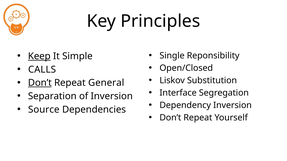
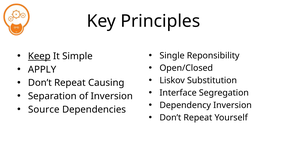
CALLS: CALLS -> APPLY (42, 70)
Don’t underline: present -> none (40, 83)
General: General -> Causing (106, 83)
